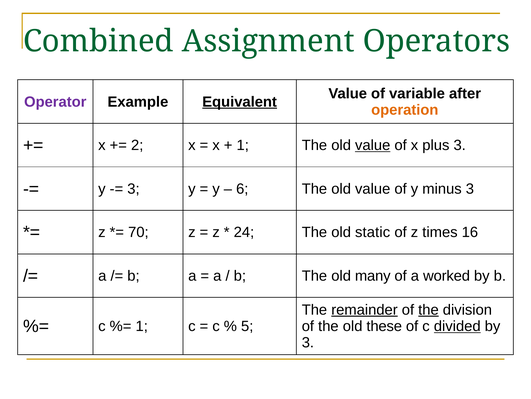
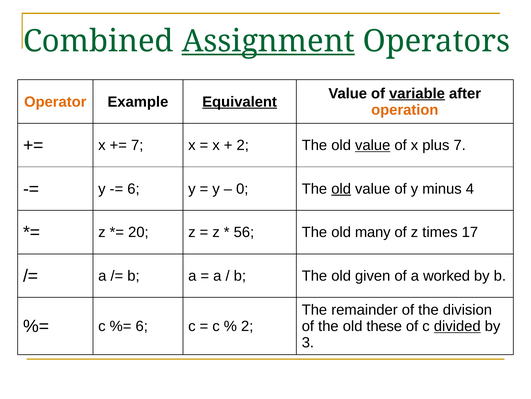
Assignment underline: none -> present (268, 41)
variable underline: none -> present (417, 93)
Operator colour: purple -> orange (55, 102)
2: 2 -> 7 (137, 145)
1: 1 -> 2 (243, 145)
plus 3: 3 -> 7 (460, 145)
3: 3 -> 6 (133, 189)
6: 6 -> 0 (242, 189)
old underline: none -> present (341, 189)
minus 3: 3 -> 4 (470, 189)
70: 70 -> 20 (138, 232)
24: 24 -> 56 (244, 232)
static: static -> many (373, 232)
16: 16 -> 17 (470, 232)
many: many -> given (373, 275)
remainder underline: present -> none (364, 309)
the underline: present -> none (428, 309)
1: 1 -> 6 (142, 326)
5: 5 -> 2 (247, 326)
